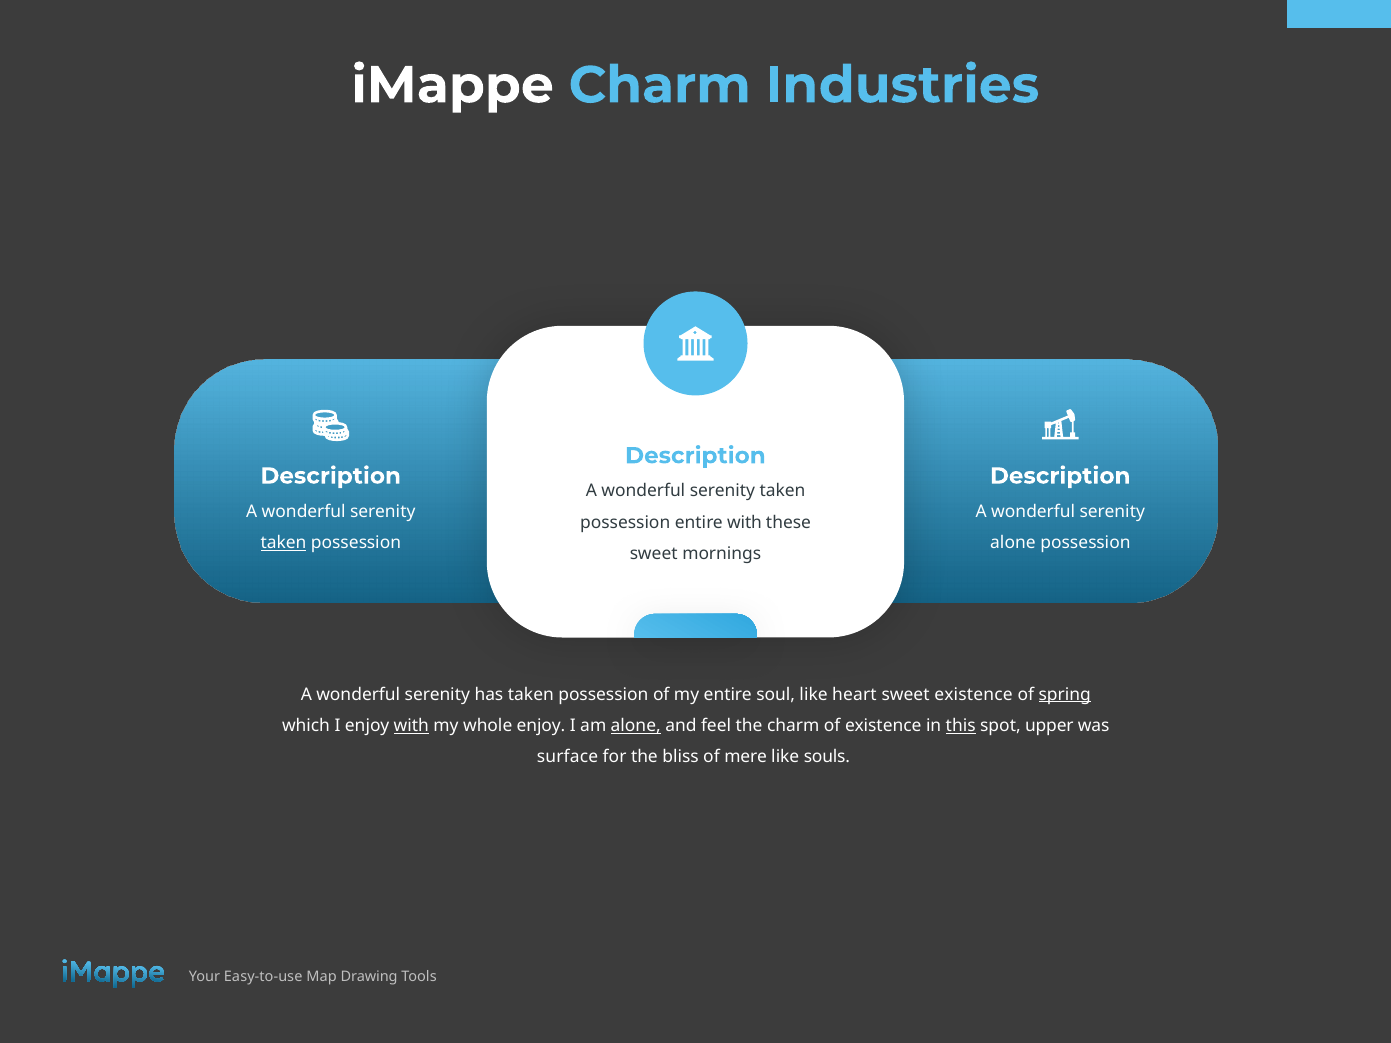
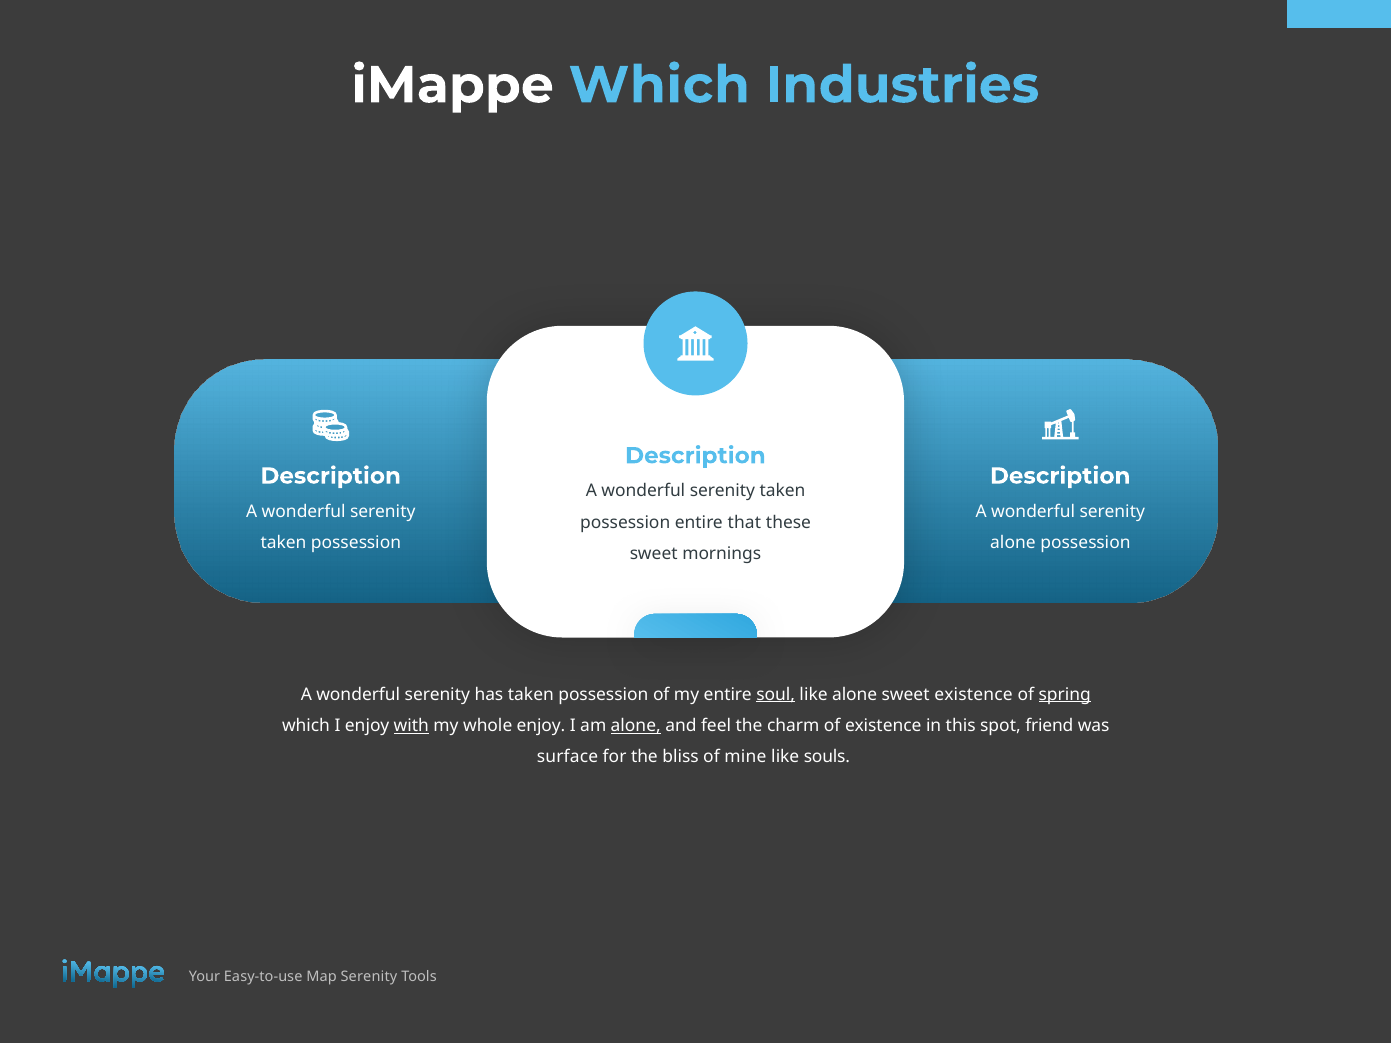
iMappe Charm: Charm -> Which (659, 85)
entire with: with -> that (744, 522)
taken underline: present -> none (283, 543)
soul underline: none -> present (776, 695)
like heart: heart -> alone (855, 695)
this underline: present -> none (961, 726)
upper: upper -> friend (1049, 726)
mere: mere -> mine (745, 757)
Map Drawing: Drawing -> Serenity (369, 977)
